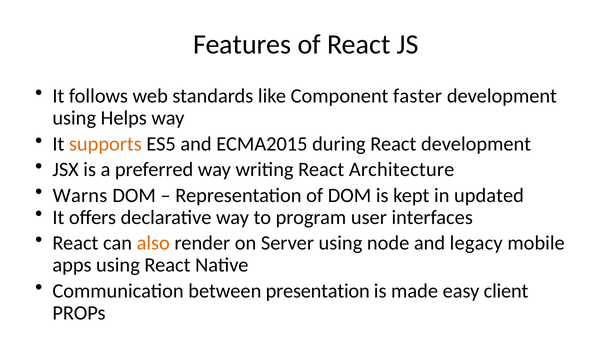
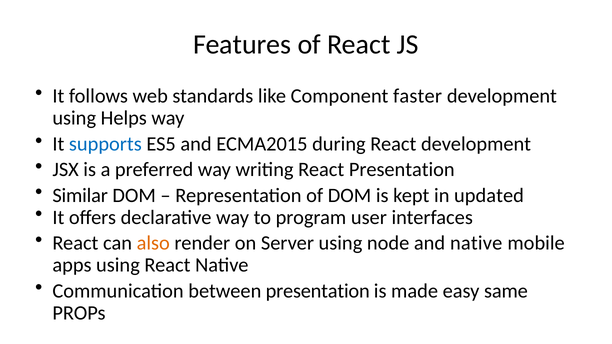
supports colour: orange -> blue (105, 144)
React Architecture: Architecture -> Presentation (402, 170)
Warns: Warns -> Similar (80, 195)
and legacy: legacy -> native (476, 243)
client: client -> same (506, 291)
